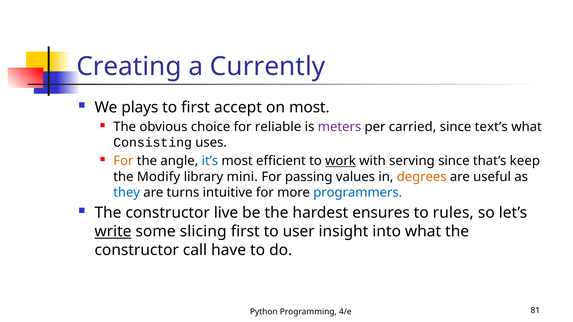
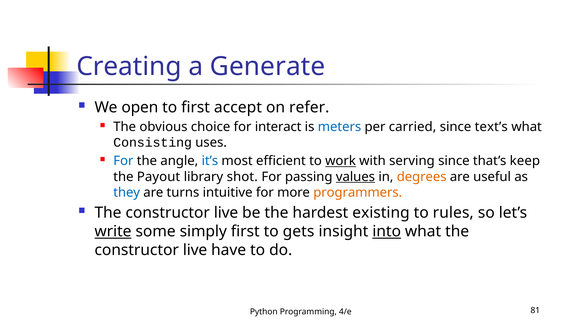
Currently: Currently -> Generate (268, 67)
plays: plays -> open (140, 107)
on most: most -> refer (309, 107)
reliable: reliable -> interact (278, 127)
meters colour: purple -> blue (339, 127)
For colour: orange -> blue (123, 161)
Modify: Modify -> Payout (159, 177)
mini: mini -> shot (242, 177)
values underline: none -> present (355, 177)
programmers colour: blue -> orange (358, 193)
ensures: ensures -> existing (381, 213)
slicing: slicing -> simply (203, 232)
user: user -> gets (299, 232)
into underline: none -> present (387, 232)
call: call -> live (195, 250)
